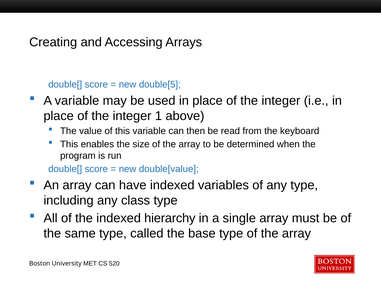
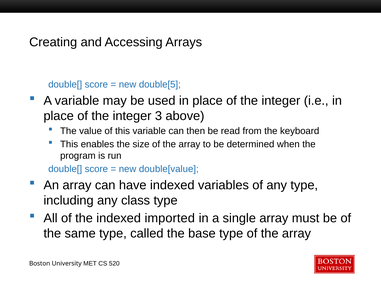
1: 1 -> 3 (158, 116)
hierarchy: hierarchy -> imported (170, 218)
